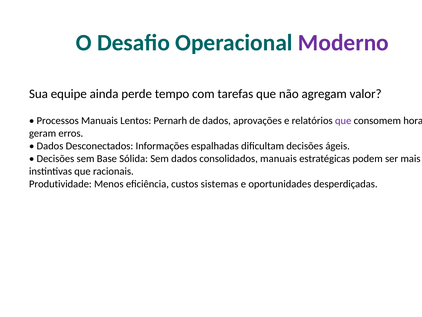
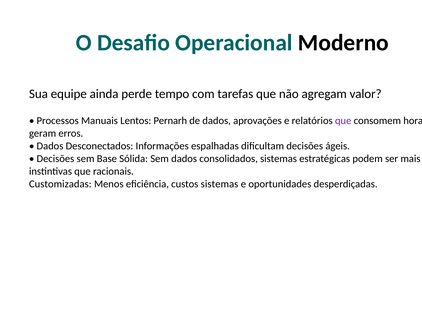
Moderno colour: purple -> black (343, 43)
consolidados manuais: manuais -> sistemas (279, 158)
Produtividade: Produtividade -> Customizadas (60, 184)
